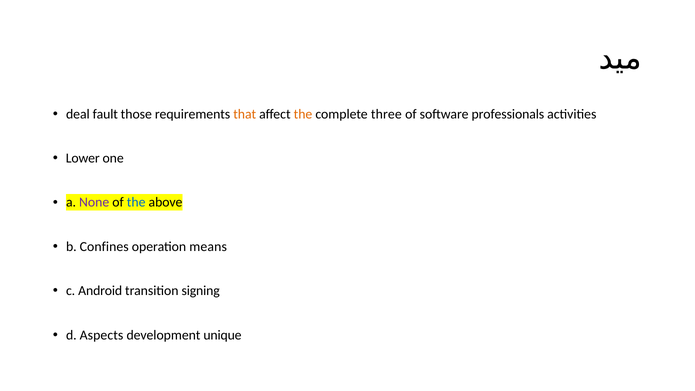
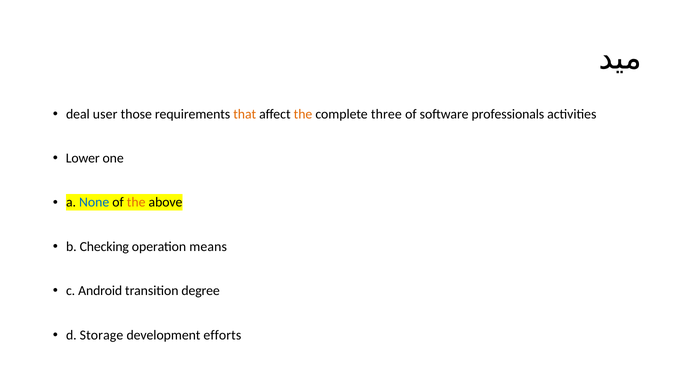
fault: fault -> user (105, 114)
None colour: purple -> blue (94, 202)
the colour: blue -> orange (136, 202)
Confines: Confines -> Checking (104, 247)
signing: signing -> degree (201, 291)
Aspects: Aspects -> Storage (101, 335)
unique: unique -> efforts (222, 335)
